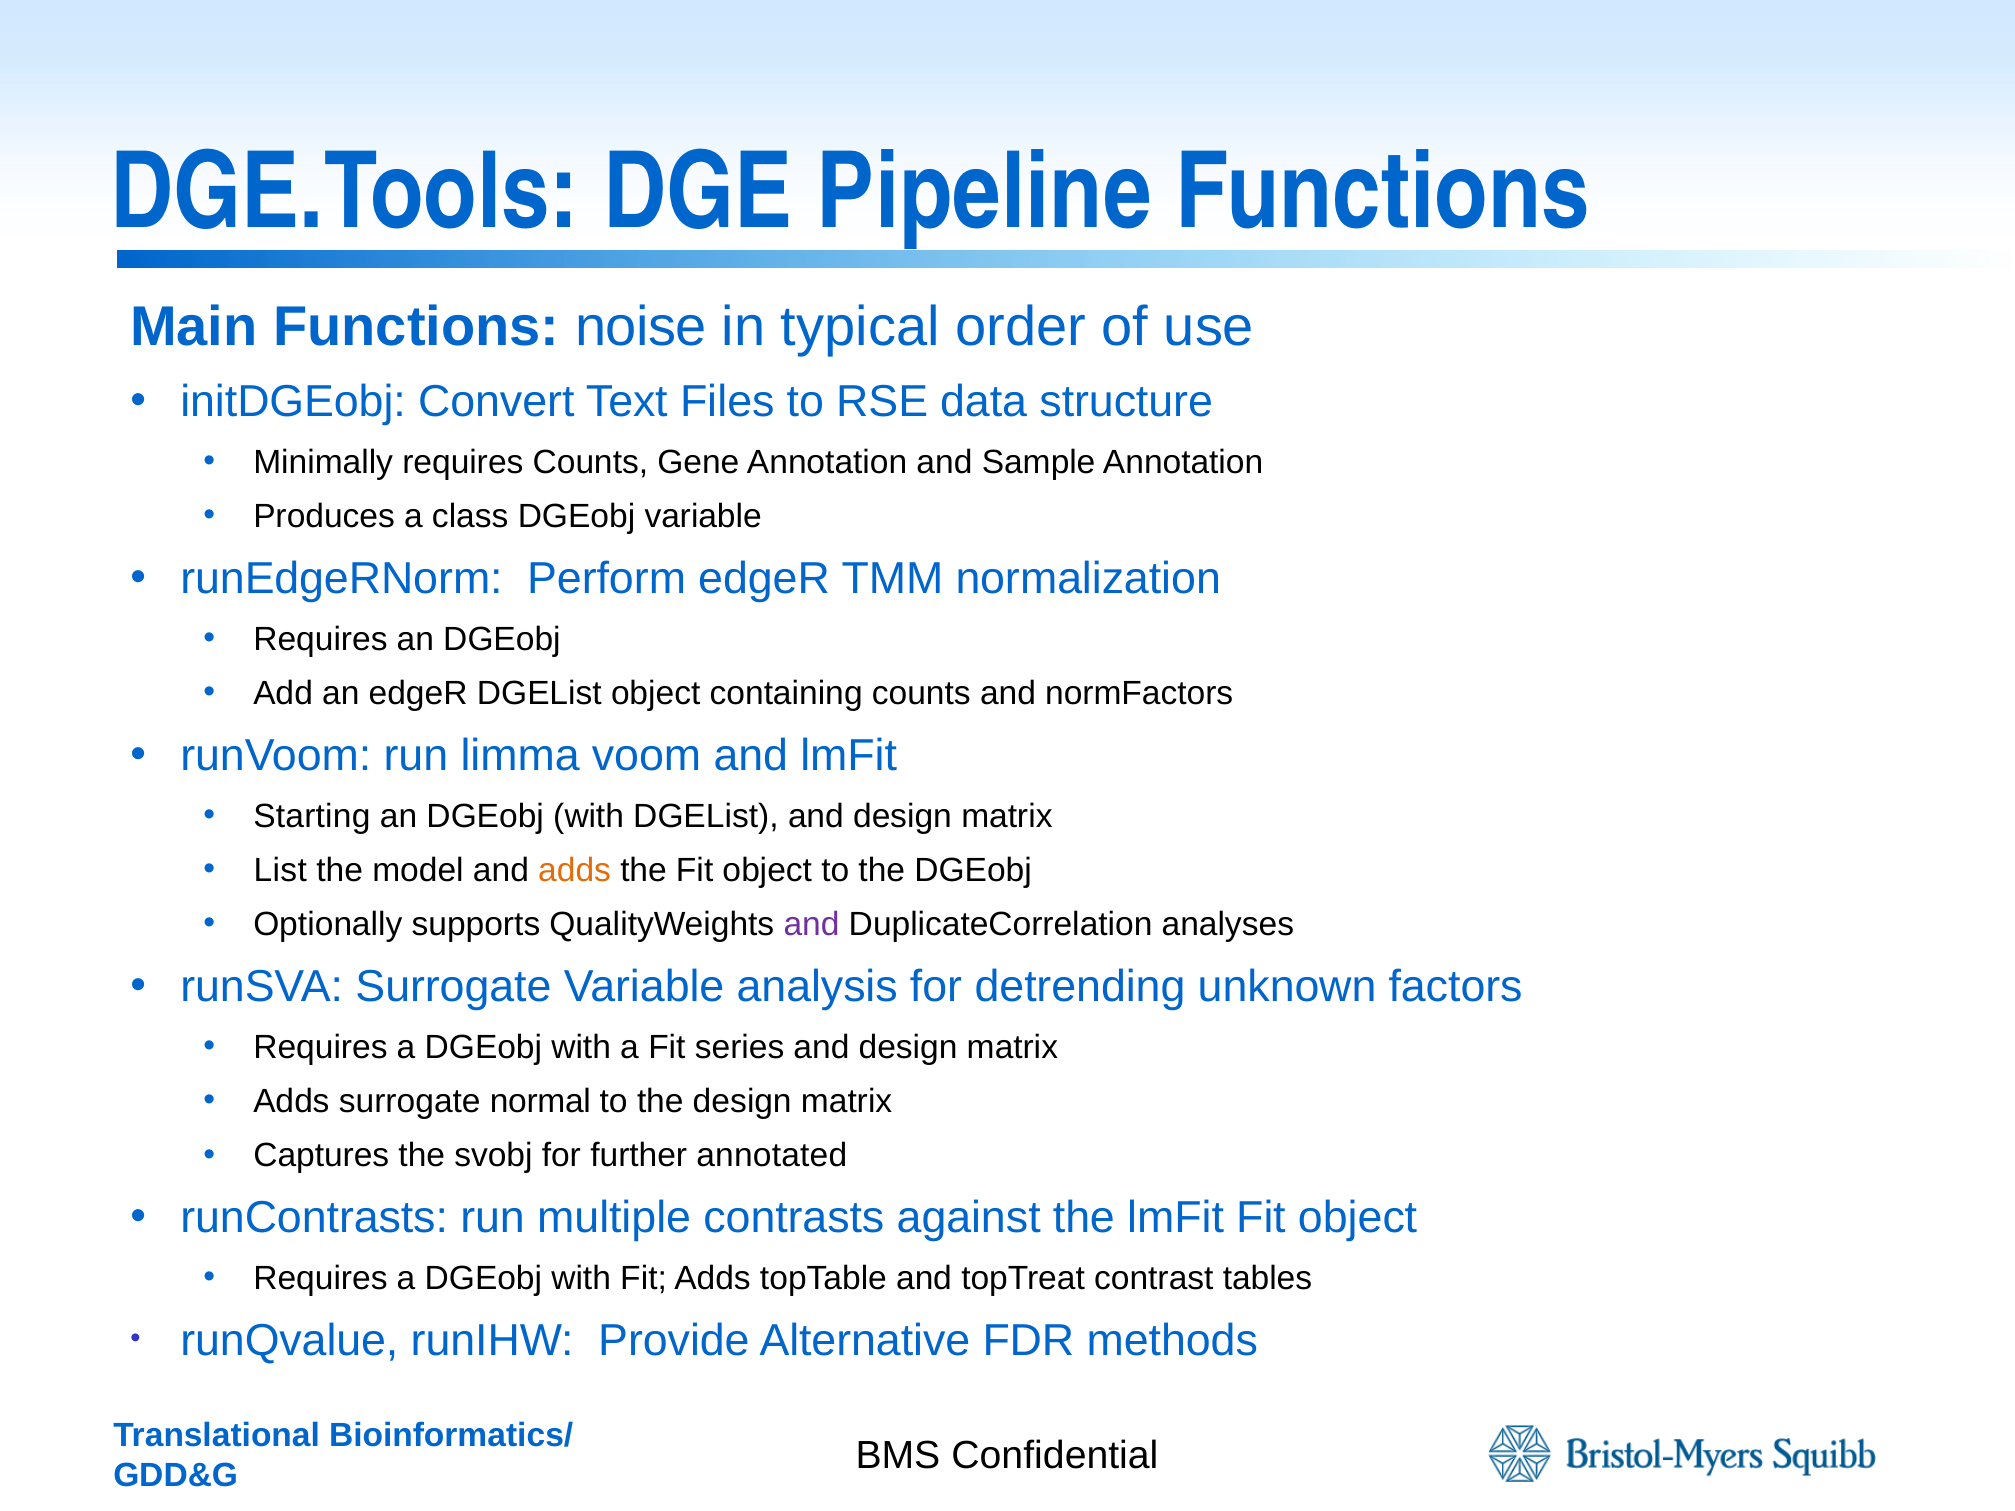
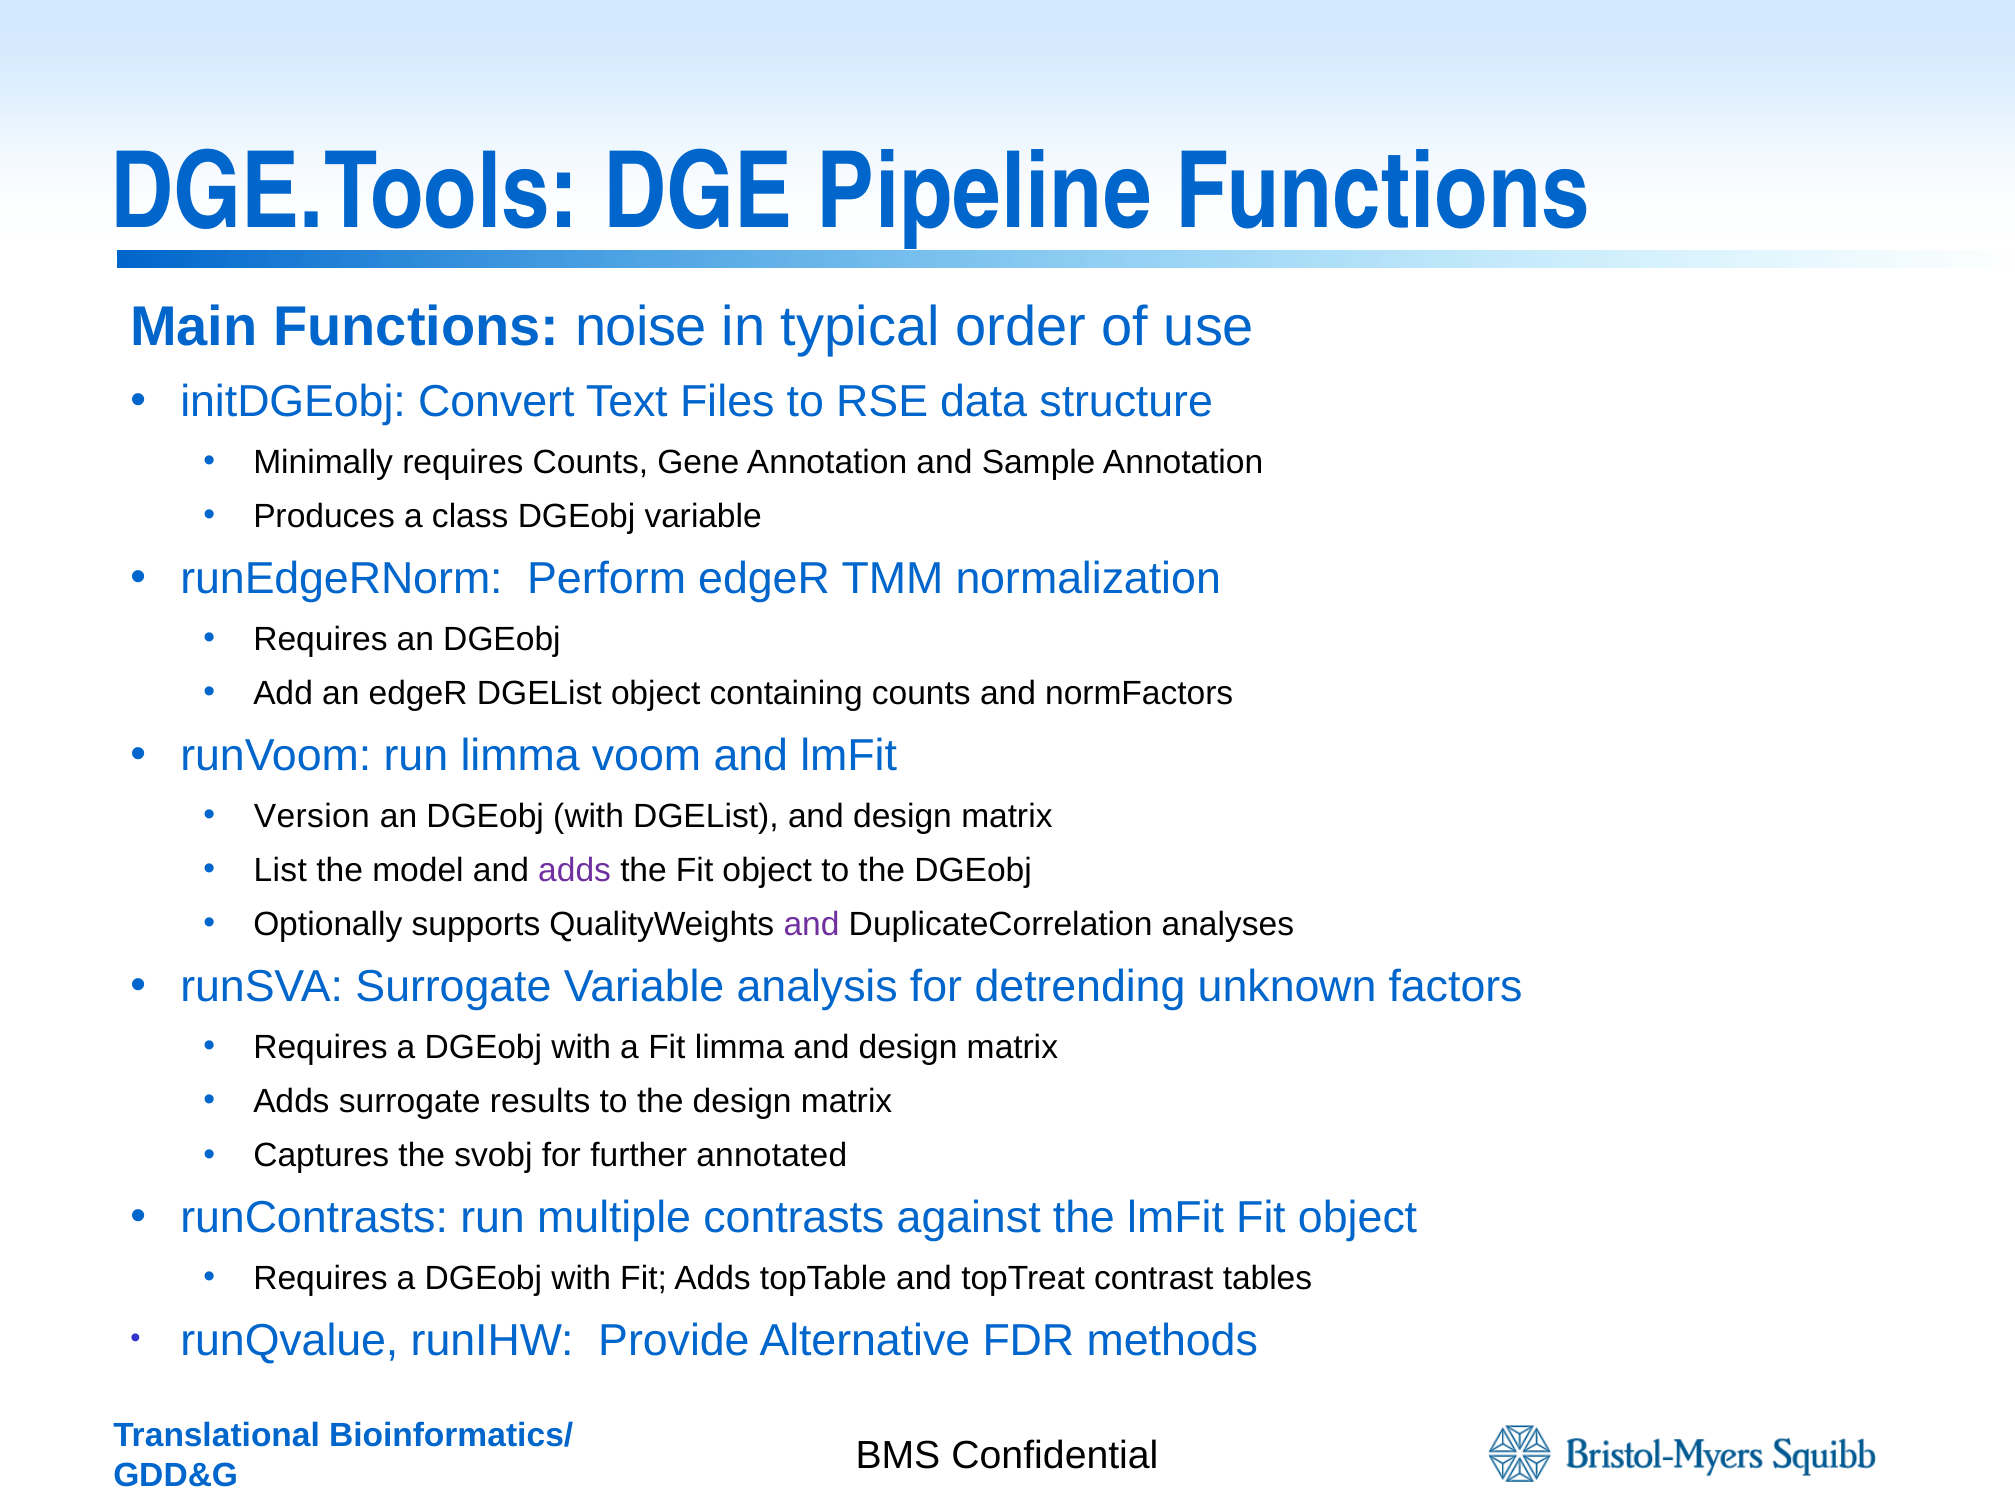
Starting: Starting -> Version (312, 816)
adds colour: orange -> purple (575, 871)
Fit series: series -> limma (740, 1048)
normal: normal -> results (540, 1102)
